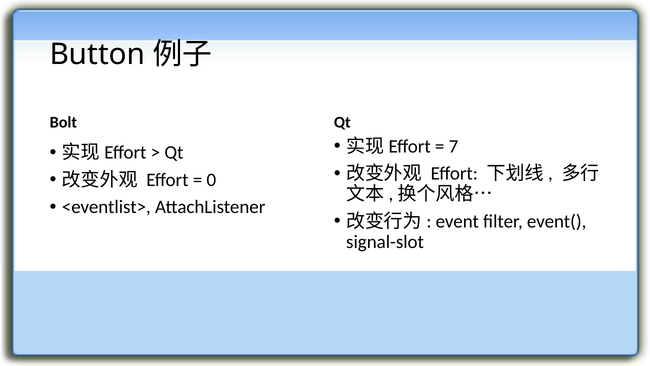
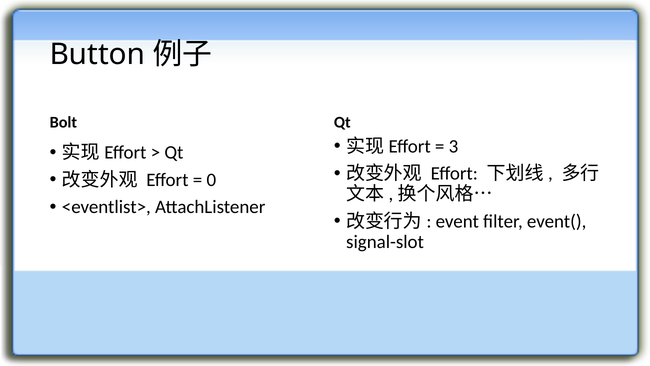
7: 7 -> 3 (454, 146)
